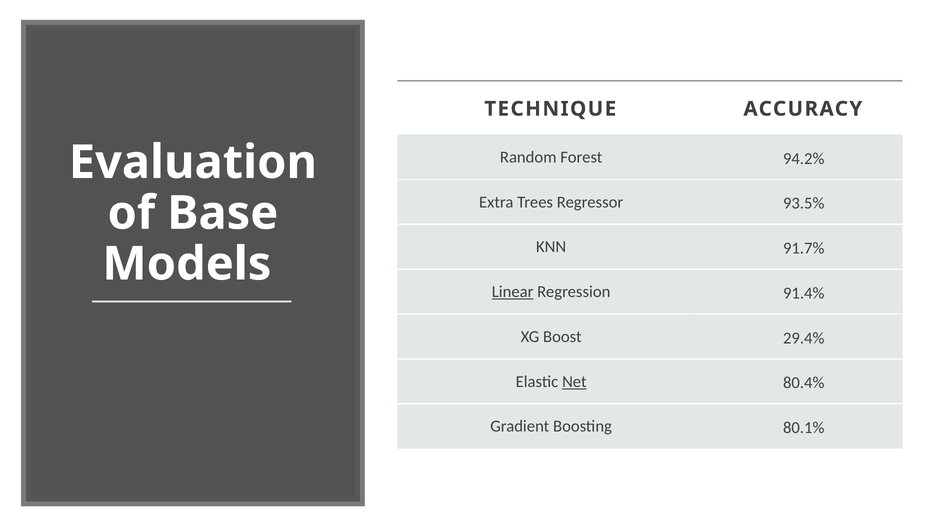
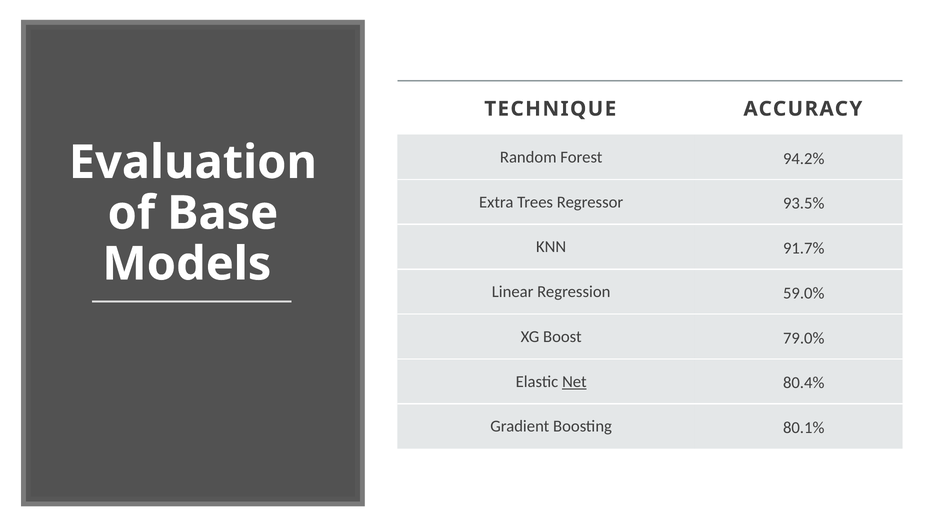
Linear underline: present -> none (513, 292)
91.4%: 91.4% -> 59.0% (804, 293)
29.4%: 29.4% -> 79.0% (804, 338)
